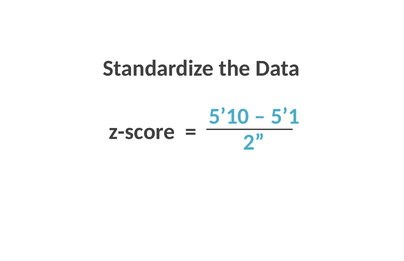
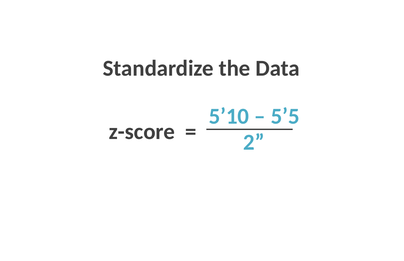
5’1: 5’1 -> 5’5 (285, 117)
